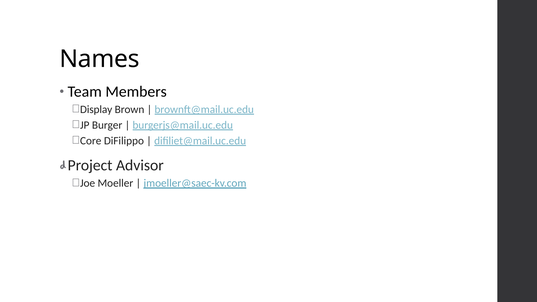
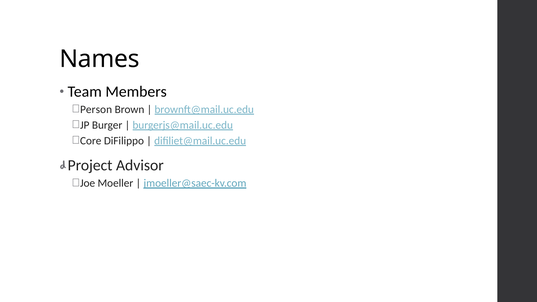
Display: Display -> Person (96, 109)
